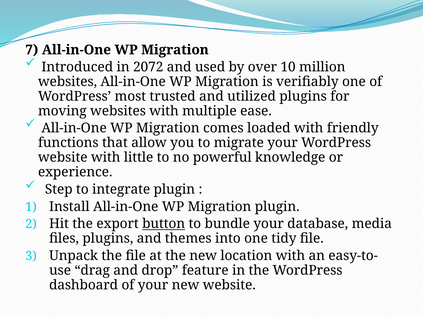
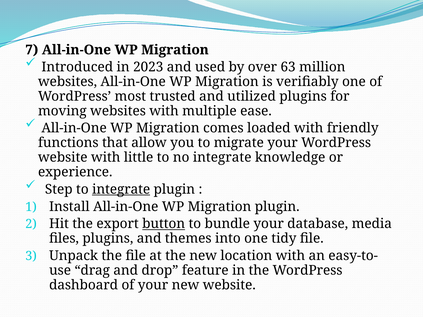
2072: 2072 -> 2023 (148, 67)
10: 10 -> 63 (288, 67)
no powerful: powerful -> integrate (222, 157)
integrate underline: none -> present (121, 189)
